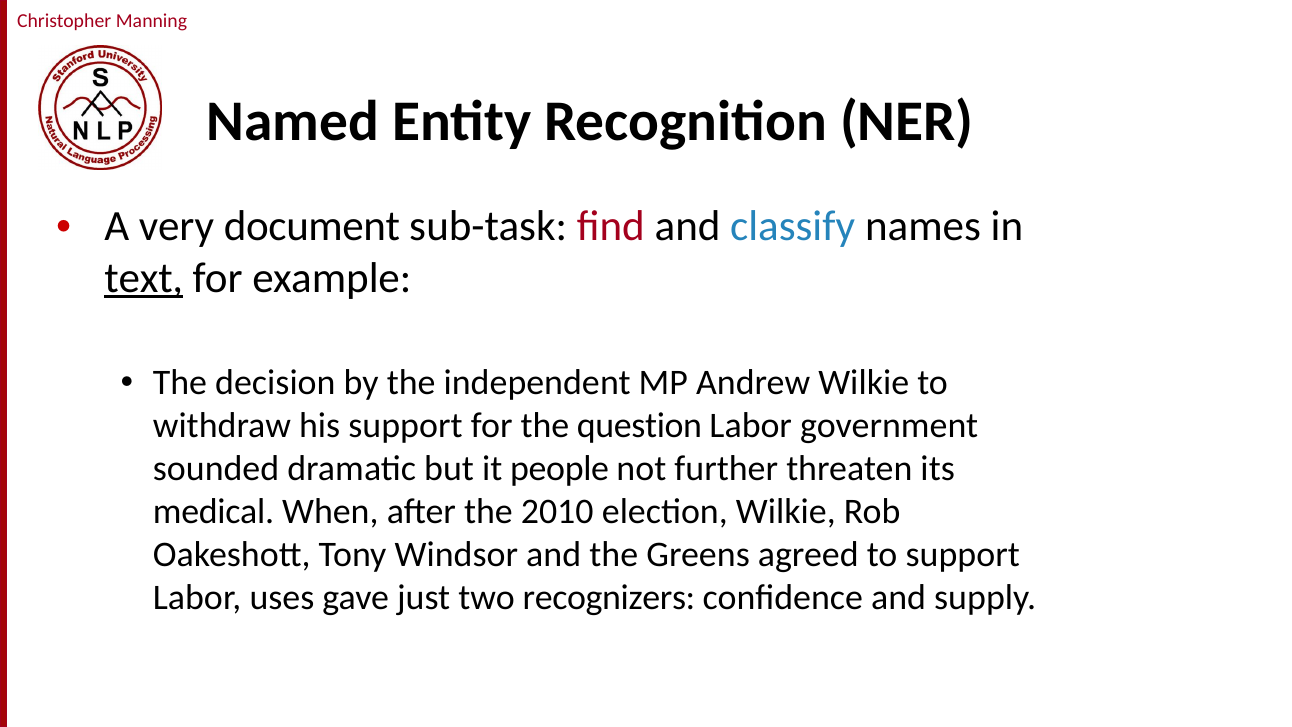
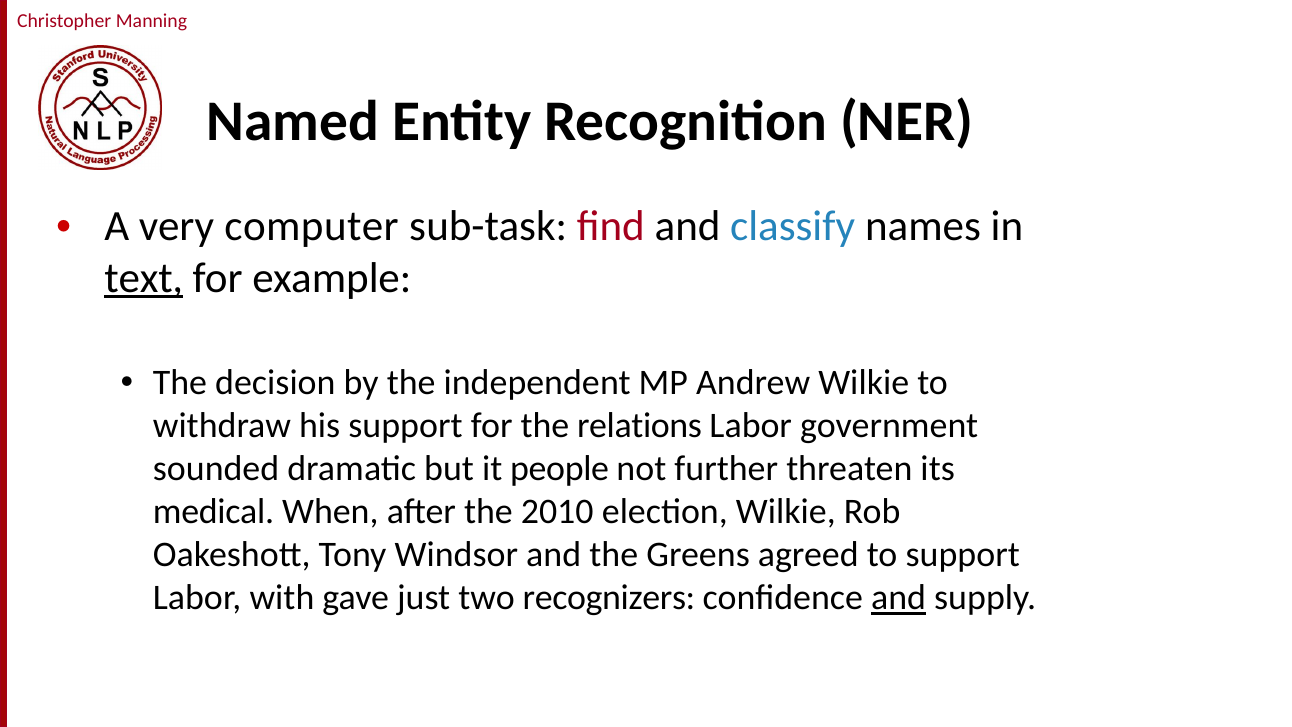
document: document -> computer (312, 226)
question: question -> relations (640, 425)
uses: uses -> with (282, 598)
and underline: none -> present (899, 598)
